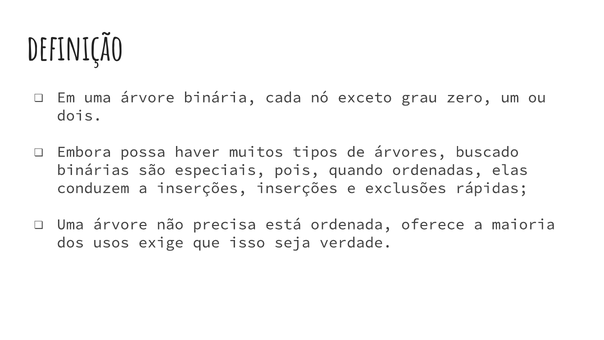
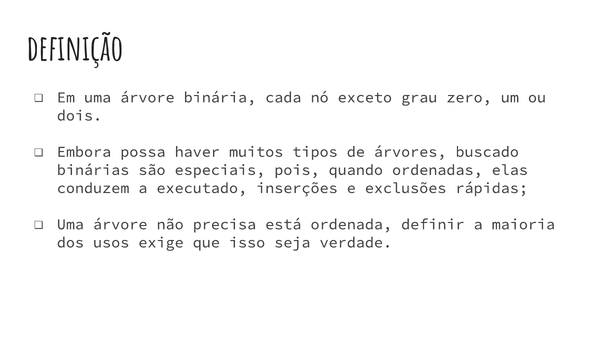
a inserções: inserções -> executado (202, 188)
oferece: oferece -> definir (433, 224)
